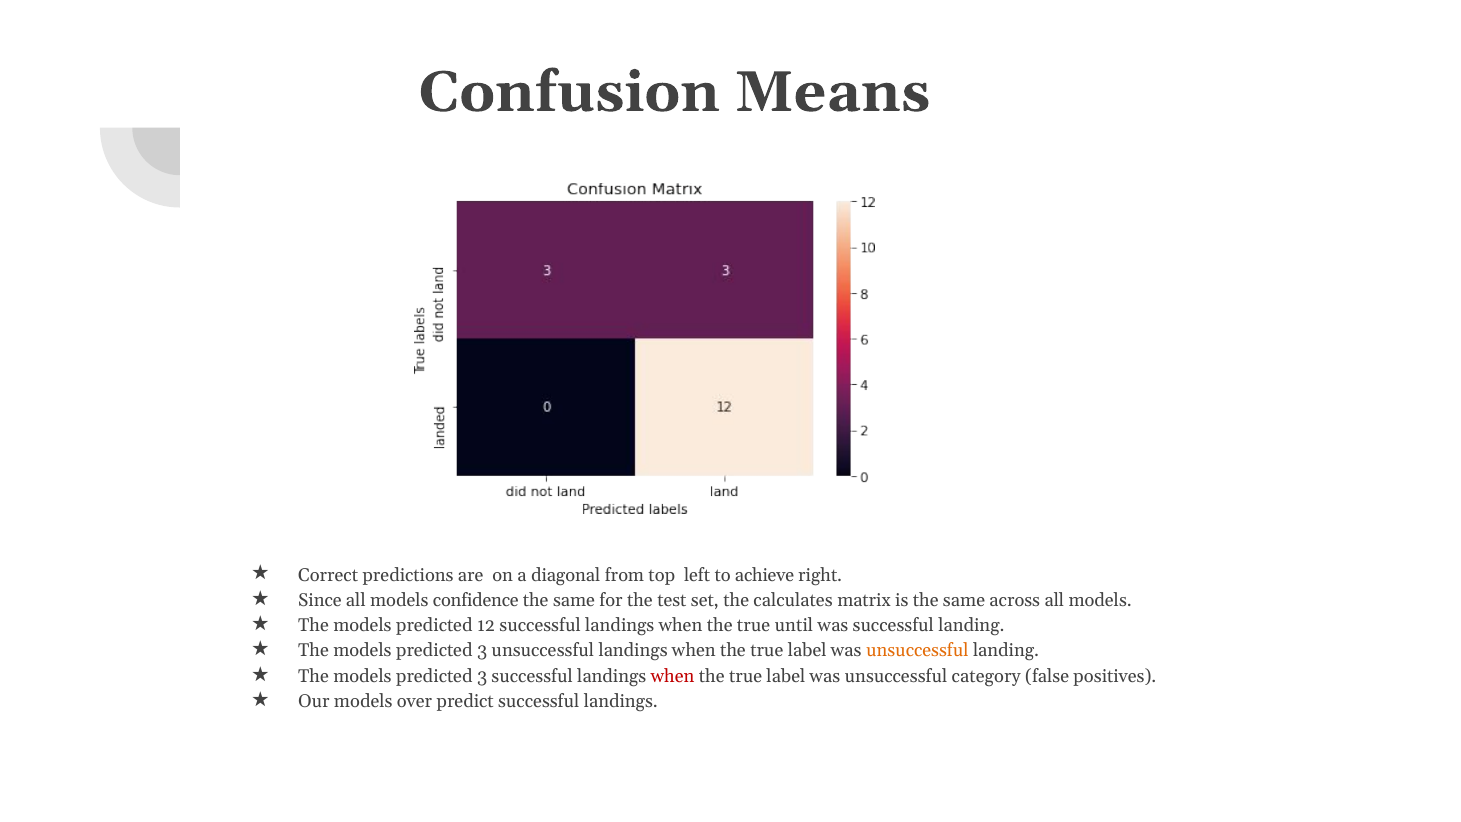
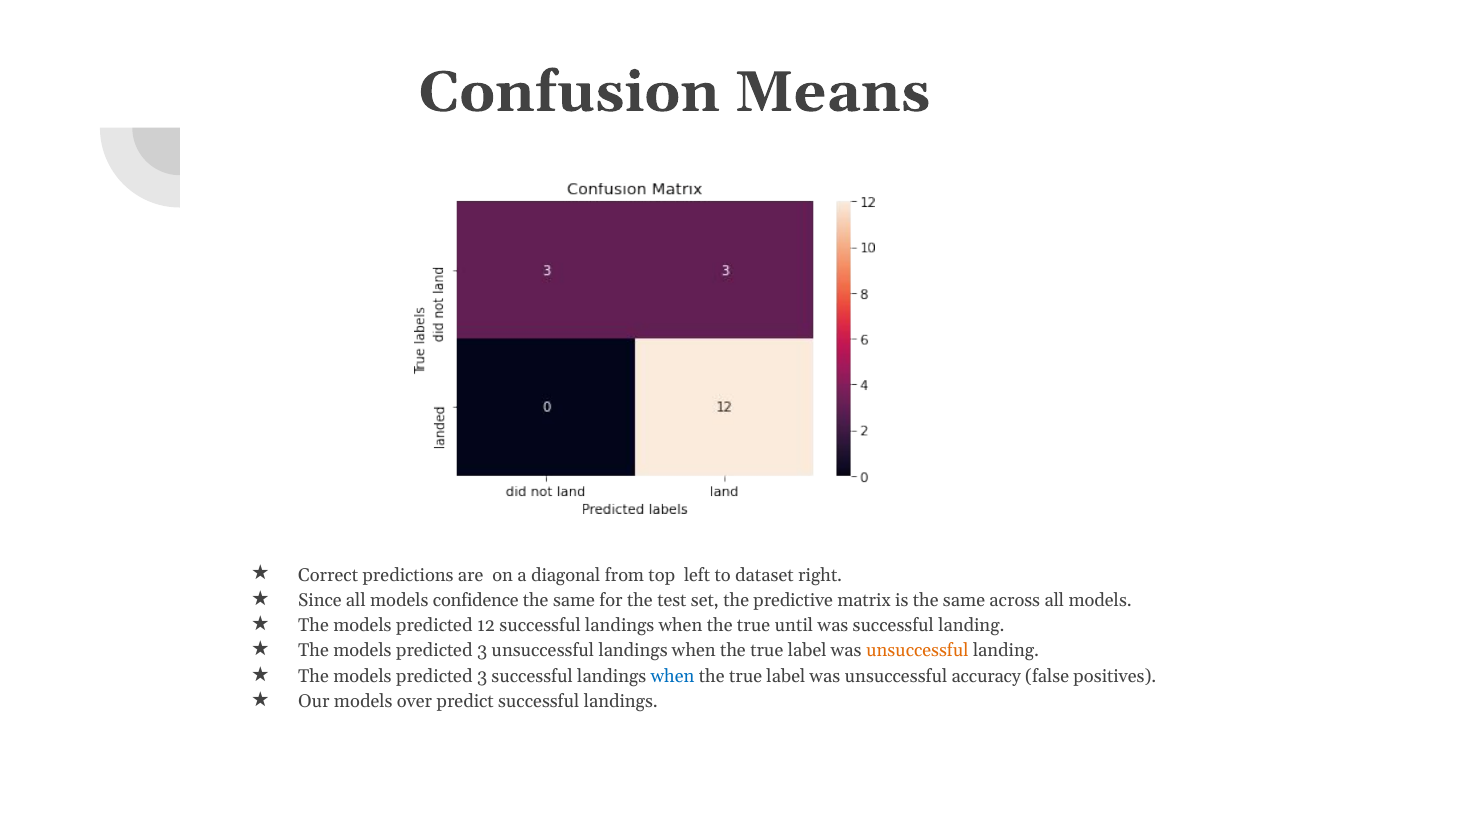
achieve: achieve -> dataset (764, 575)
calculates: calculates -> predictive (793, 600)
when colour: red -> blue (673, 676)
category: category -> accuracy (986, 676)
